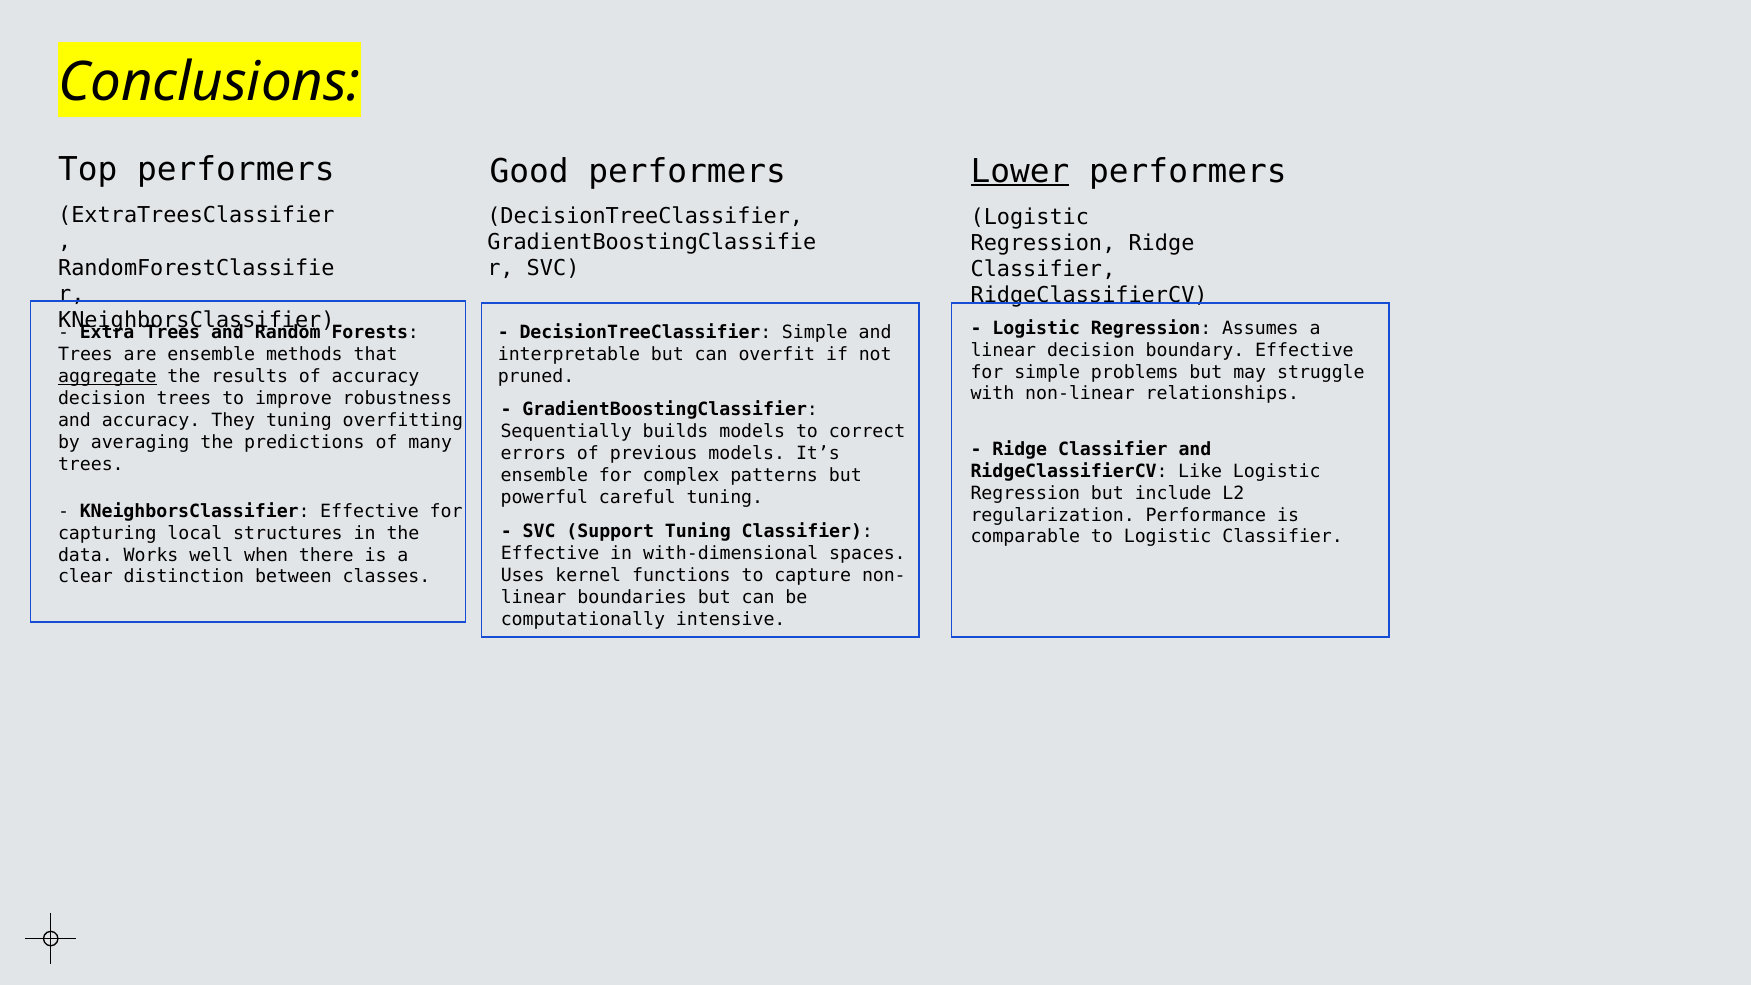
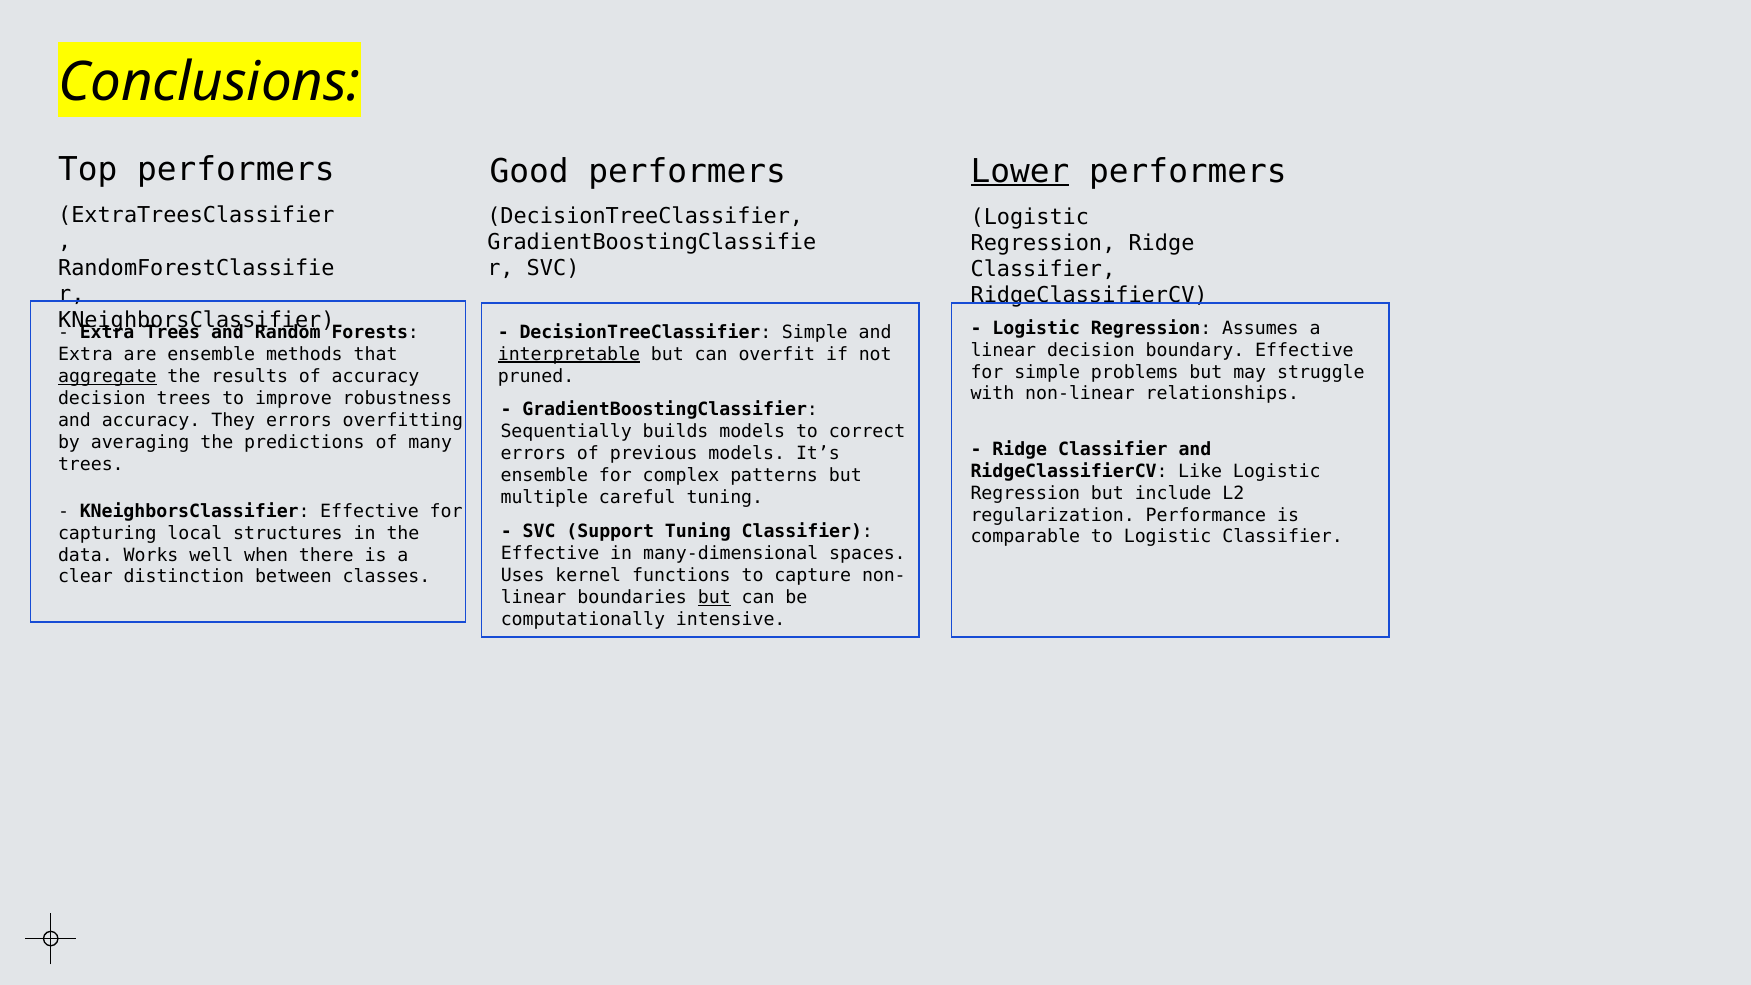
interpretable underline: none -> present (569, 354)
Trees: Trees -> Extra (86, 355)
They tuning: tuning -> errors (299, 420)
powerful: powerful -> multiple (544, 498)
with-dimensional: with-dimensional -> many-dimensional (731, 554)
but underline: none -> present (714, 598)
